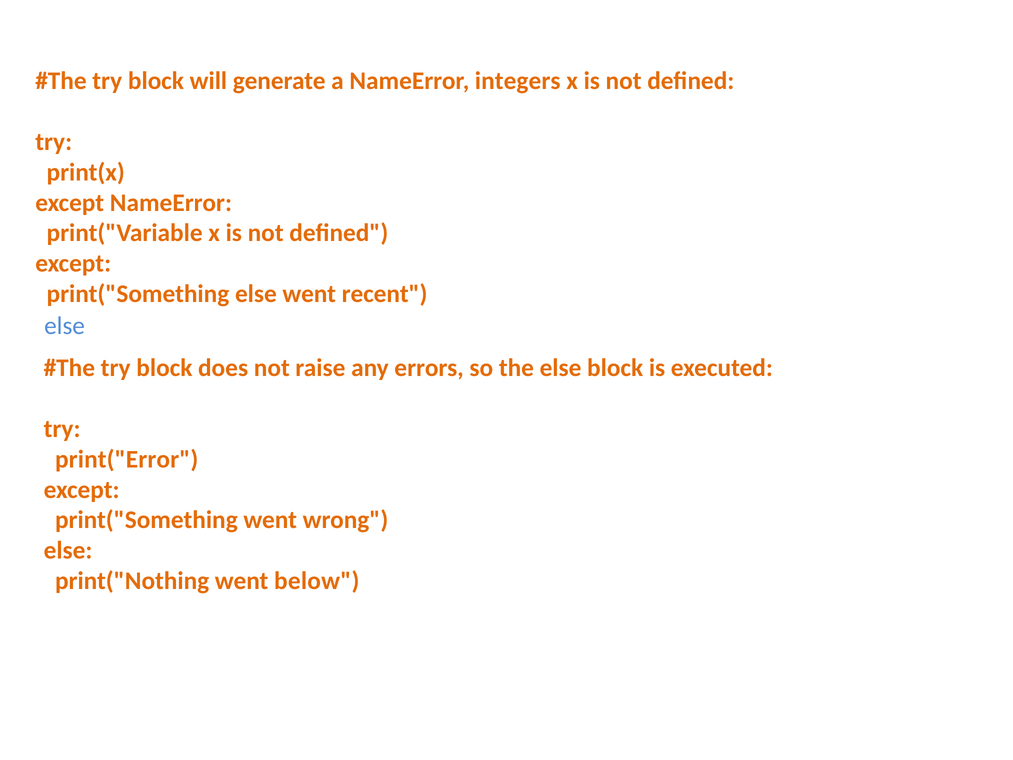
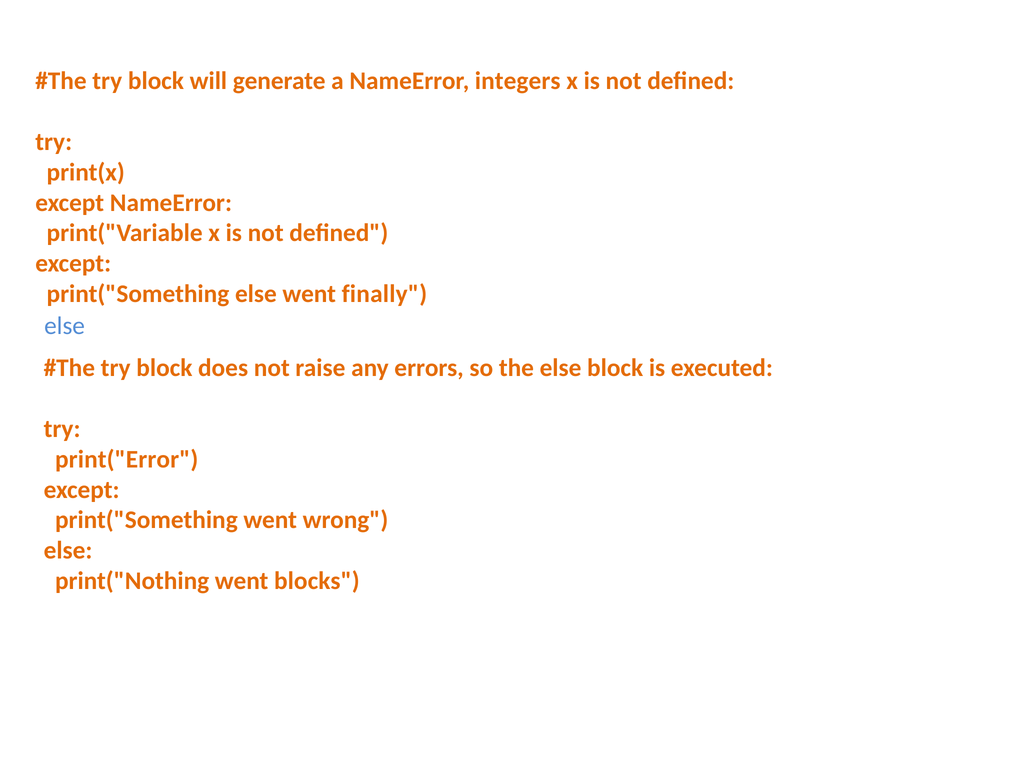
recent: recent -> finally (384, 294)
below: below -> blocks (317, 581)
